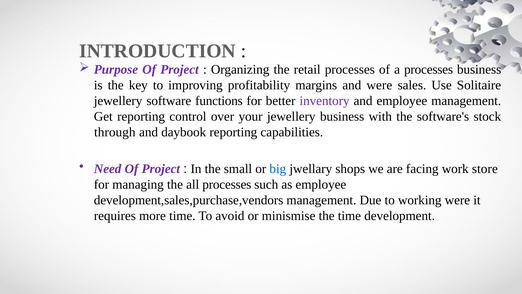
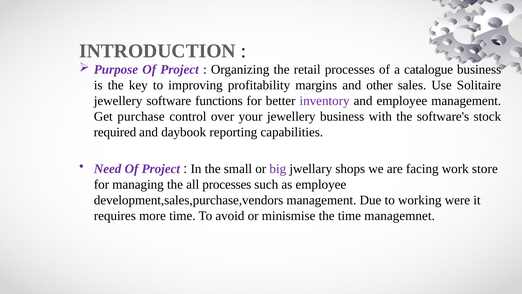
a processes: processes -> catalogue (429, 69)
and were: were -> other (380, 85)
Get reporting: reporting -> purchase (141, 116)
through: through -> required (115, 132)
big colour: blue -> purple (278, 169)
development: development -> managemnet (400, 216)
